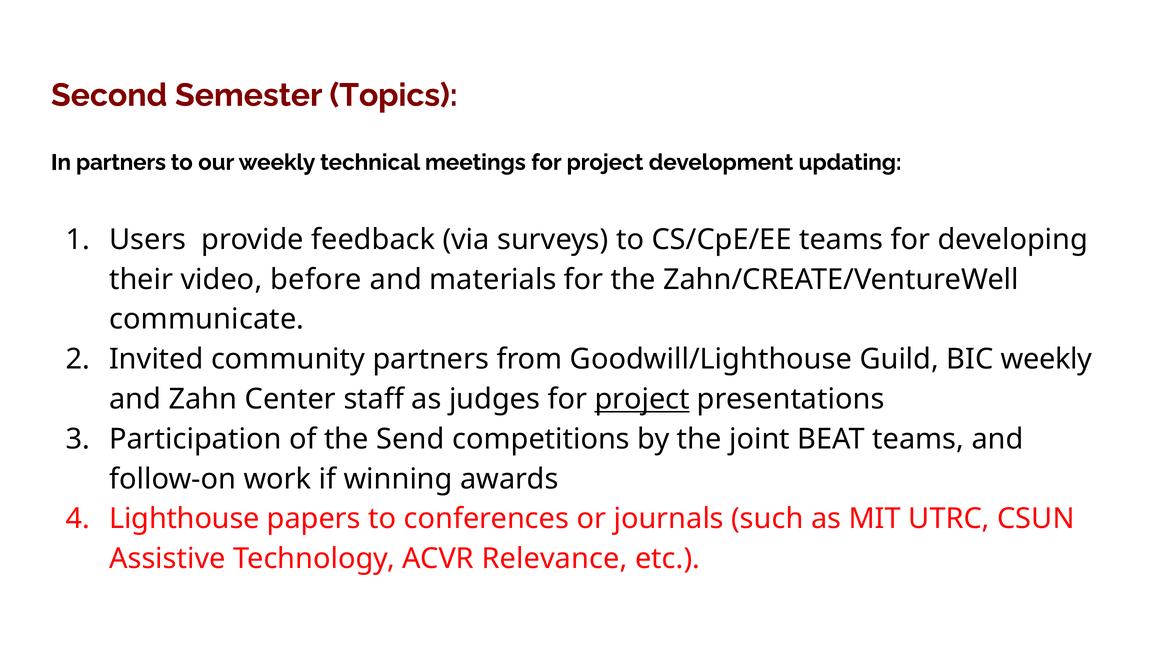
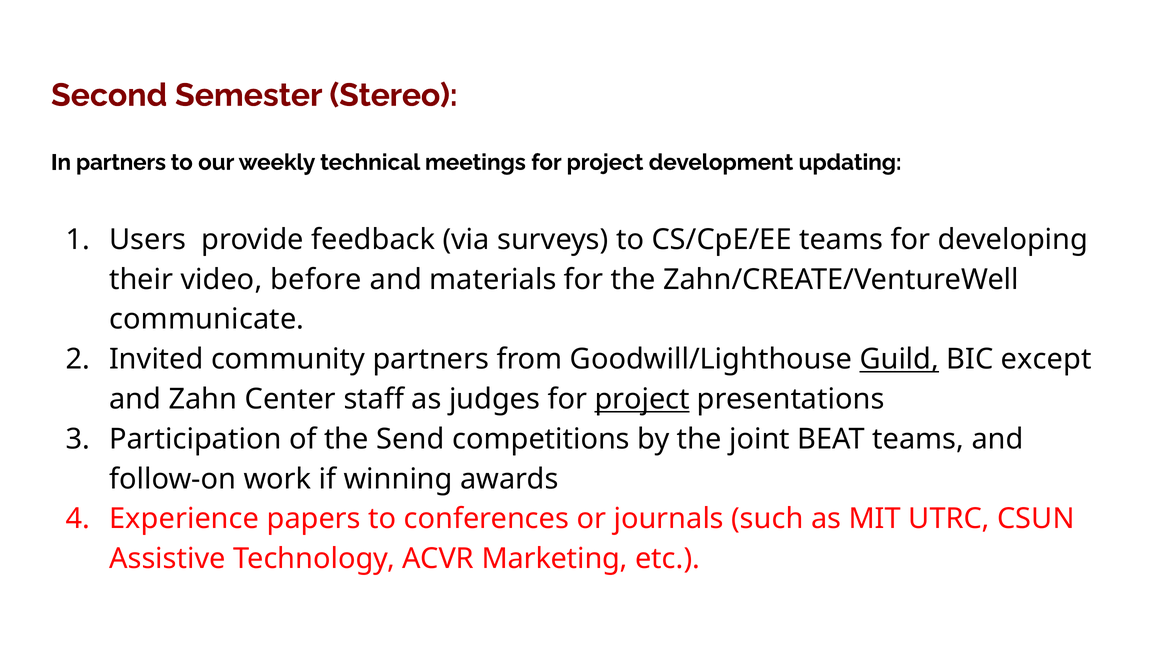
Topics: Topics -> Stereo (394, 95)
Guild underline: none -> present (899, 359)
BIC weekly: weekly -> except (1046, 359)
Lighthouse: Lighthouse -> Experience (184, 519)
Relevance: Relevance -> Marketing (555, 559)
